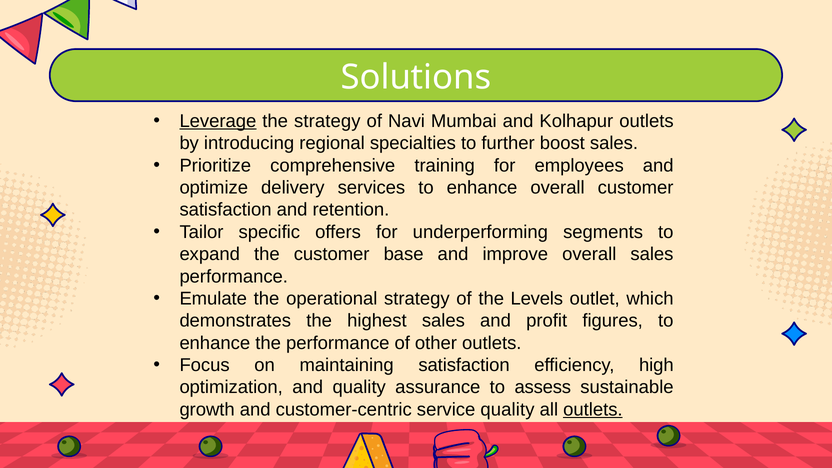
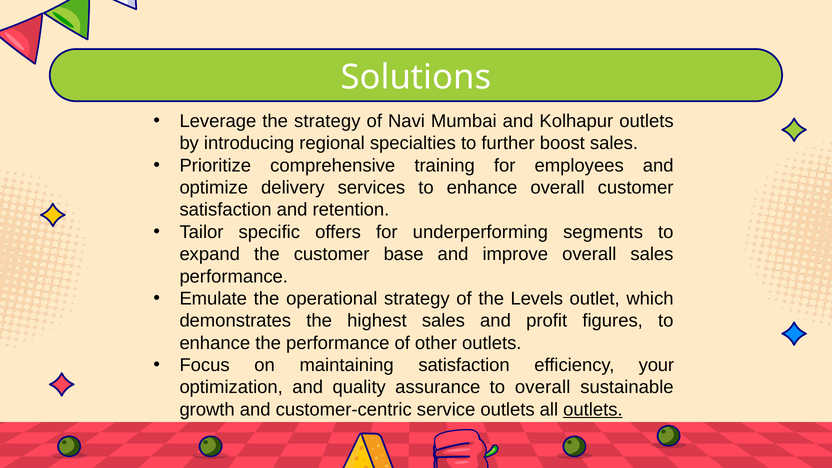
Leverage underline: present -> none (218, 121)
high: high -> your (656, 365)
to assess: assess -> overall (543, 387)
service quality: quality -> outlets (508, 409)
